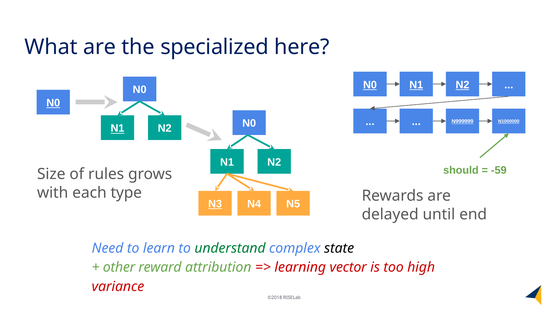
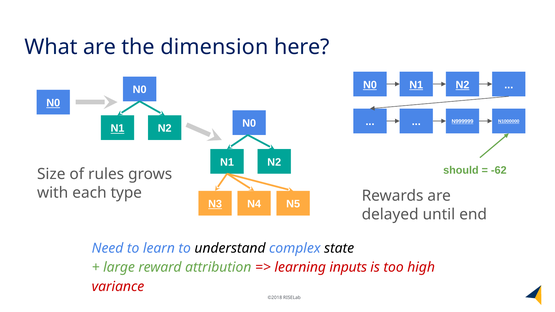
specialized: specialized -> dimension (214, 47)
-59: -59 -> -62 (499, 171)
understand colour: green -> black (230, 248)
other: other -> large (119, 268)
vector: vector -> inputs (348, 268)
